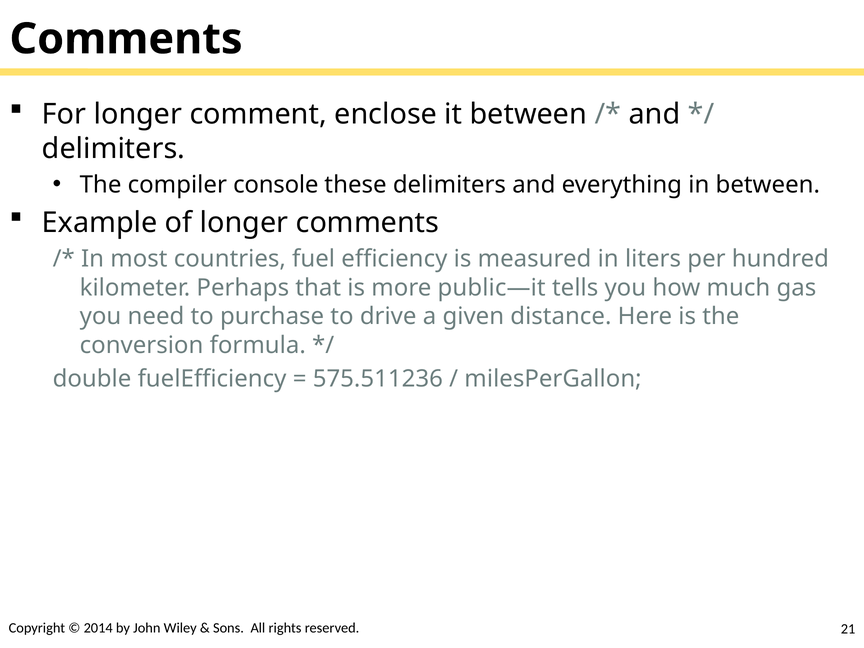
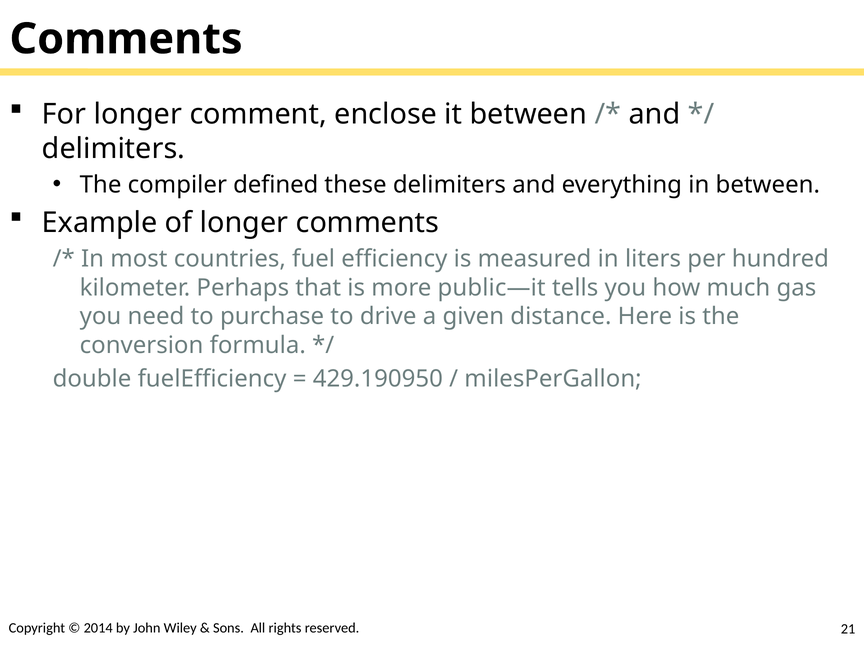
console: console -> defined (276, 185)
575.511236: 575.511236 -> 429.190950 (378, 379)
